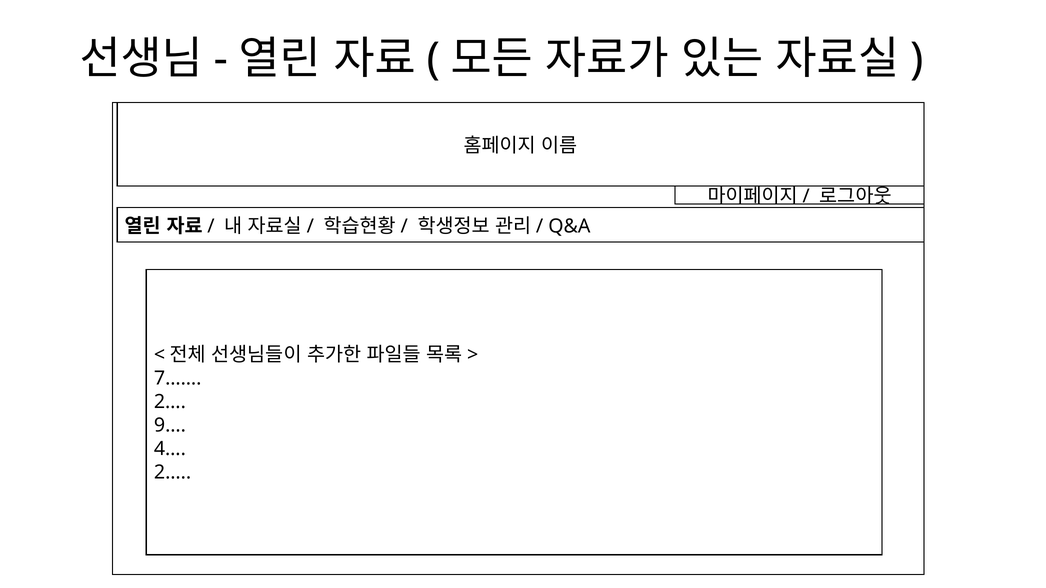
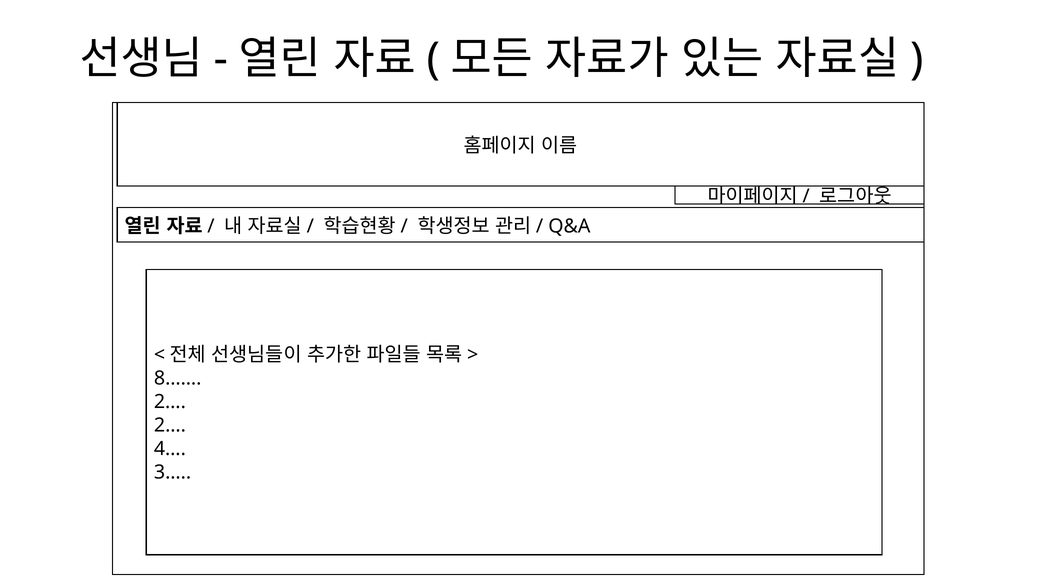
7……: 7…… -> 8…… (178, 379)
9…: 9… -> 2… (170, 426)
2…: 2… -> 3… (173, 473)
